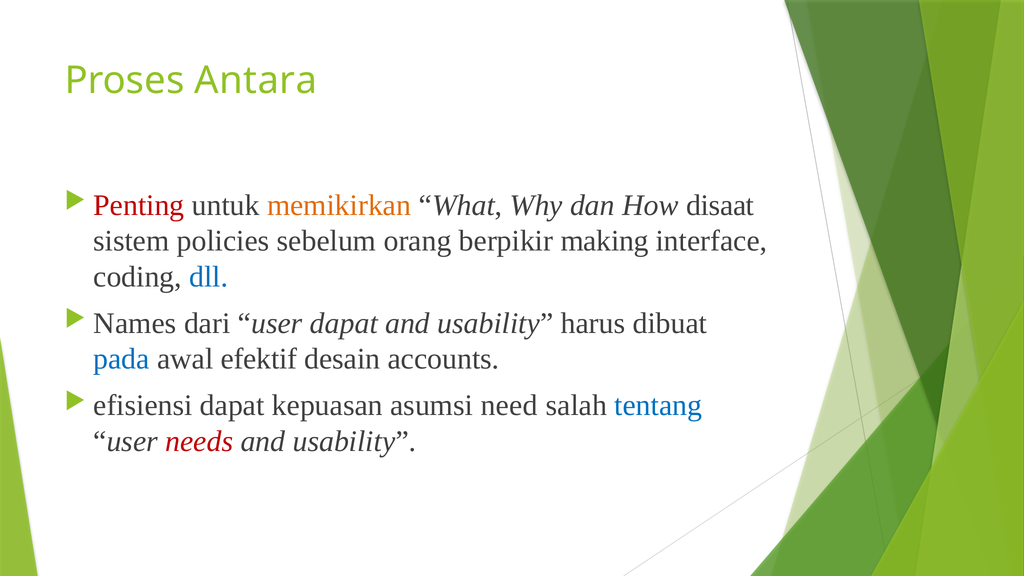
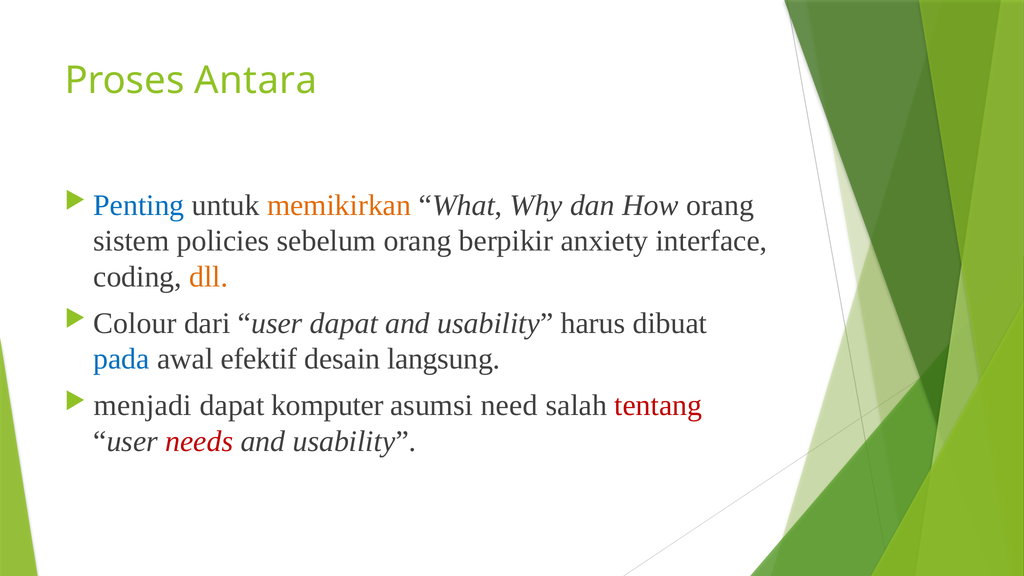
Penting colour: red -> blue (139, 205)
How disaat: disaat -> orang (720, 205)
making: making -> anxiety (604, 241)
dll colour: blue -> orange (209, 277)
Names: Names -> Colour (135, 323)
accounts: accounts -> langsung (444, 359)
efisiensi: efisiensi -> menjadi (143, 405)
kepuasan: kepuasan -> komputer (327, 405)
tentang colour: blue -> red (658, 405)
